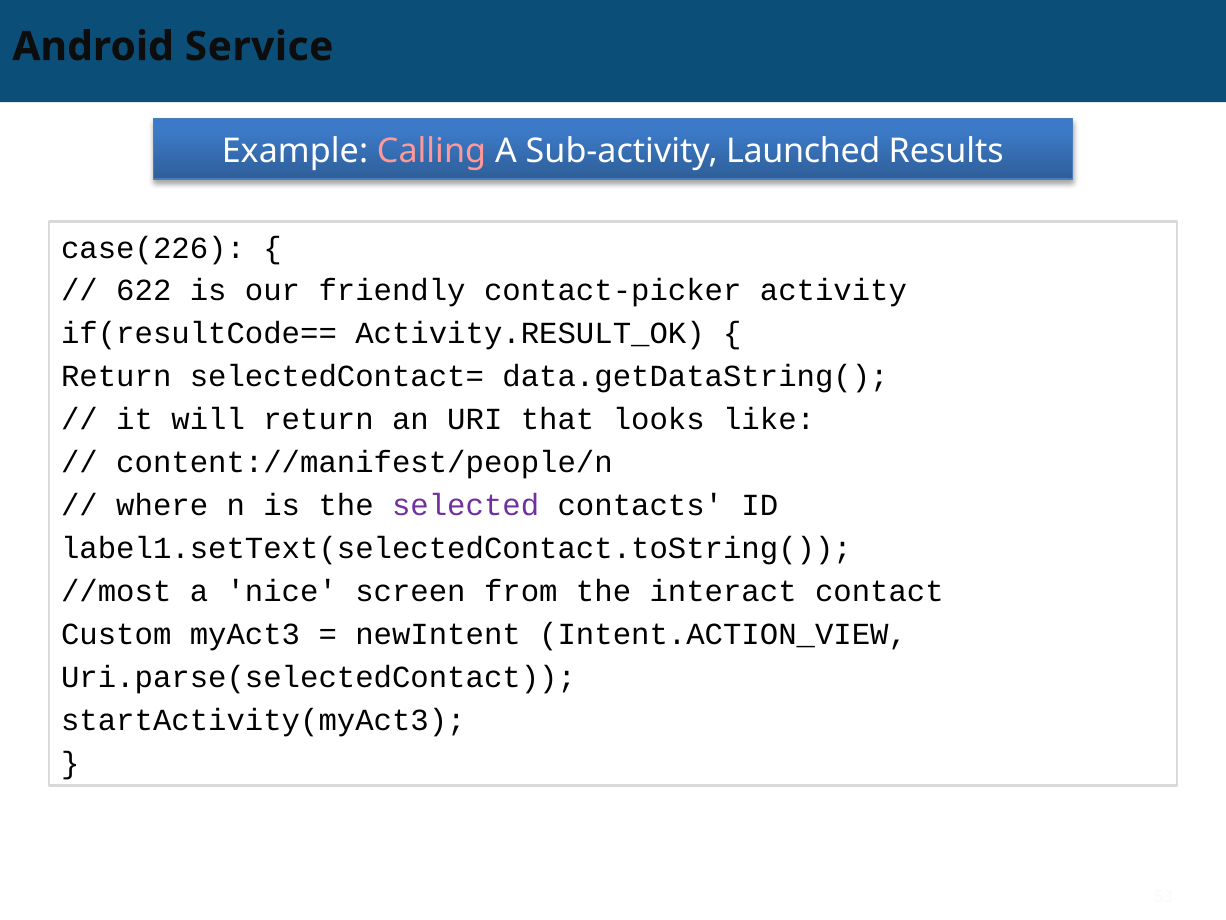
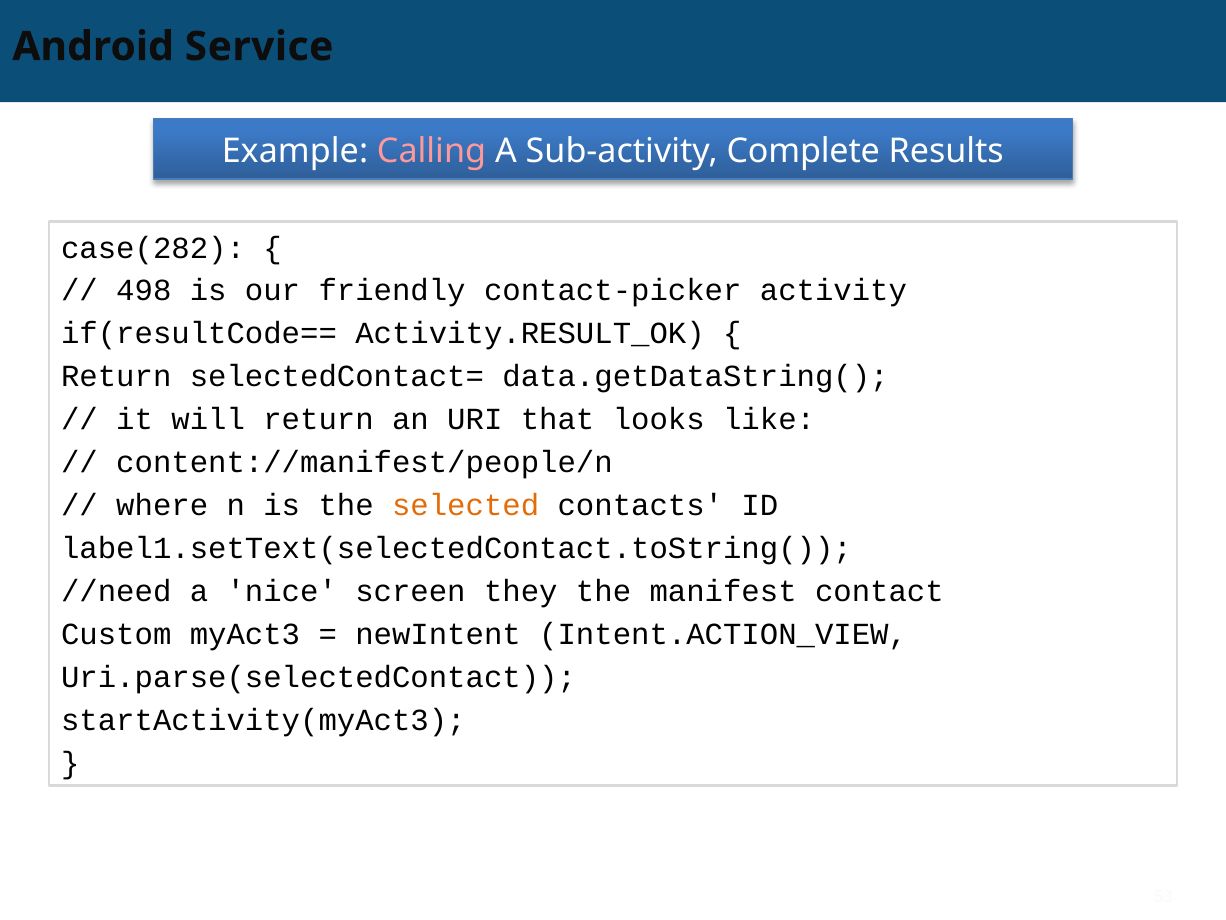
Launched: Launched -> Complete (803, 151)
case(226: case(226 -> case(282 (153, 248)
622: 622 -> 498 (144, 291)
selected colour: purple -> orange (466, 505)
//most: //most -> //need (116, 591)
from: from -> they (521, 591)
interact: interact -> manifest (723, 591)
